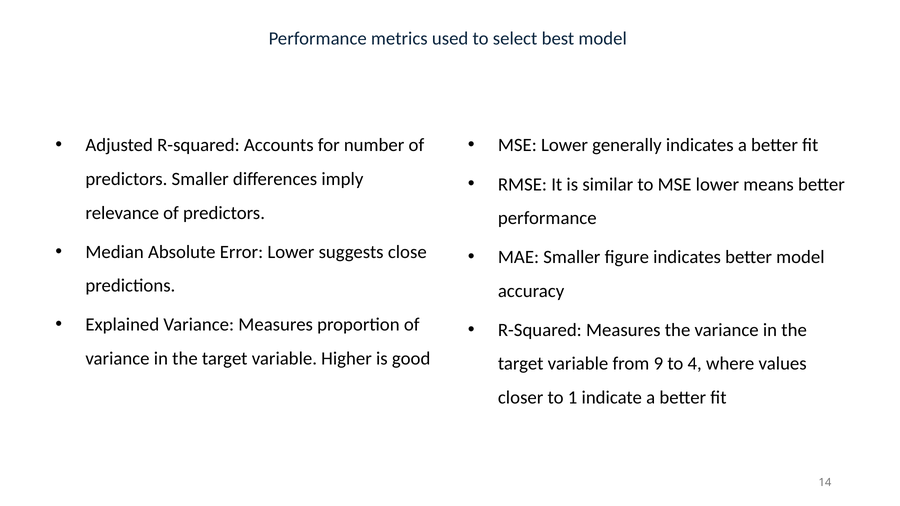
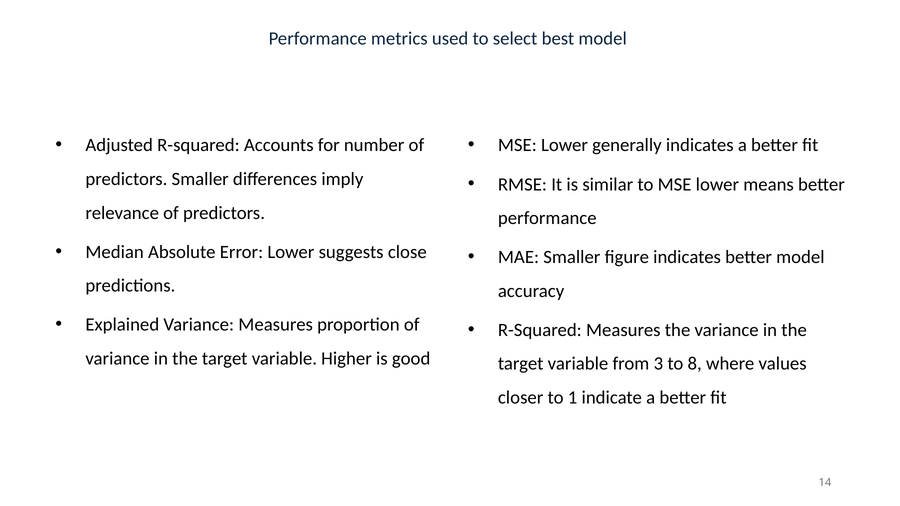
9: 9 -> 3 (658, 364)
4: 4 -> 8 (695, 364)
